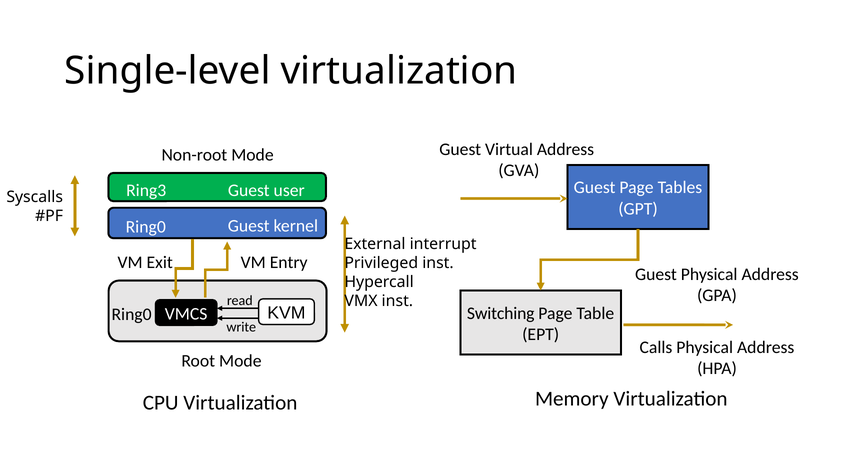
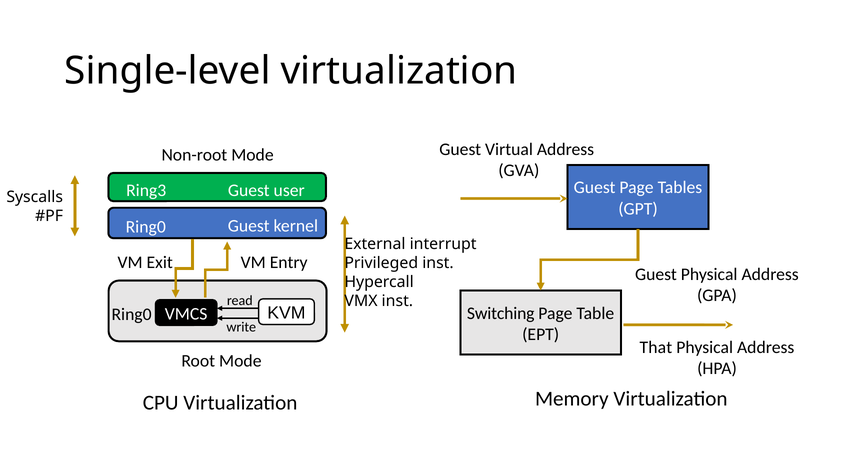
Calls: Calls -> That (656, 347)
